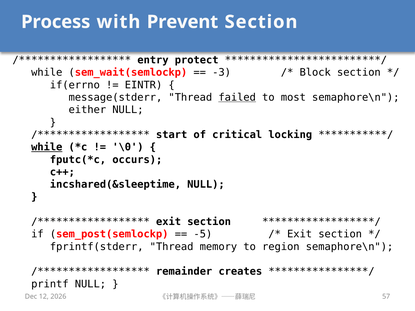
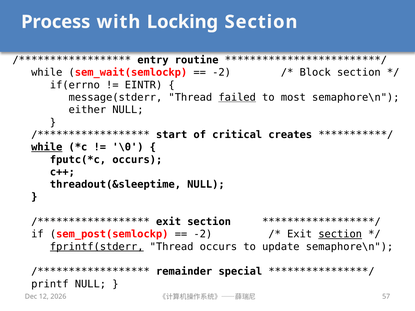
Prevent: Prevent -> Locking (182, 22)
protect: protect -> routine (197, 60)
-3: -3 -> -2 (222, 73)
locking: locking -> creates (290, 135)
incshared(&sleeptime: incshared(&sleeptime -> threadout(&sleeptime (115, 185)
-5: -5 -> -2 (203, 234)
section underline: none -> present (340, 234)
fprintf(stderr underline: none -> present (97, 247)
Thread memory: memory -> occurs (218, 247)
region: region -> update (281, 247)
creates: creates -> special (240, 272)
